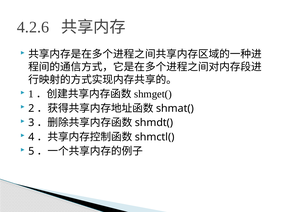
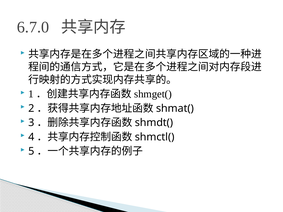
4.2.6: 4.2.6 -> 6.7.0 (33, 27)
